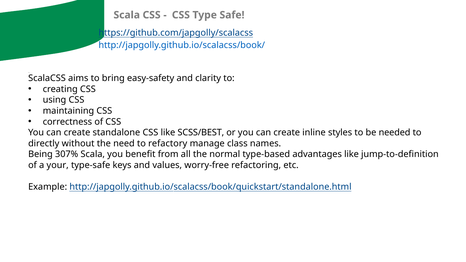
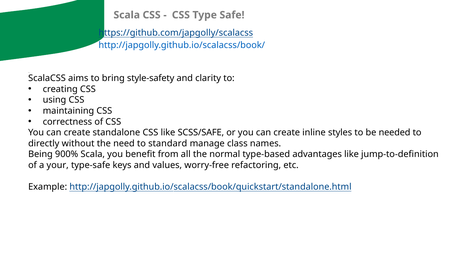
easy-safety: easy-safety -> style-safety (151, 78)
SCSS/BEST: SCSS/BEST -> SCSS/SAFE (201, 133)
refactory: refactory -> standard (168, 144)
307%: 307% -> 900% (67, 154)
